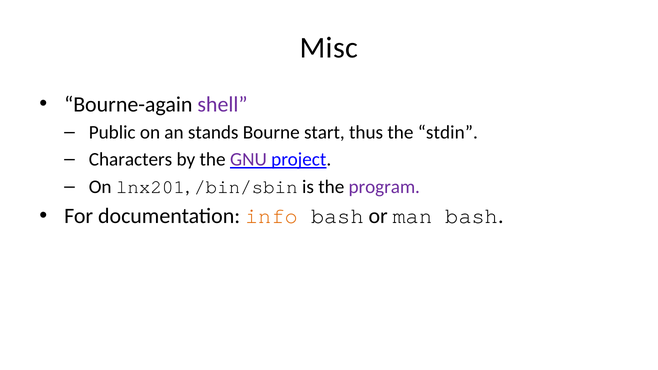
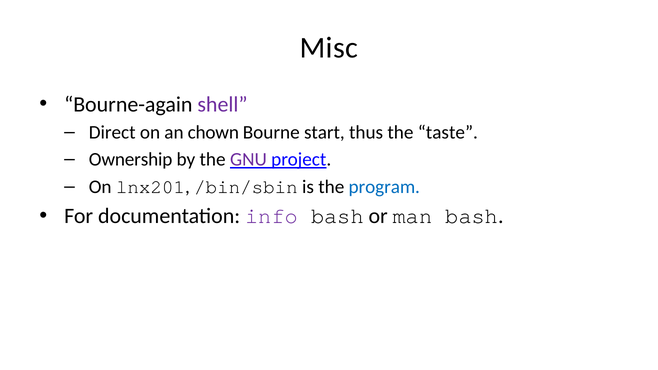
Public: Public -> Direct (112, 133)
stands: stands -> chown (213, 133)
stdin: stdin -> taste (448, 133)
Characters: Characters -> Ownership (131, 160)
program colour: purple -> blue (384, 187)
info colour: orange -> purple (272, 216)
